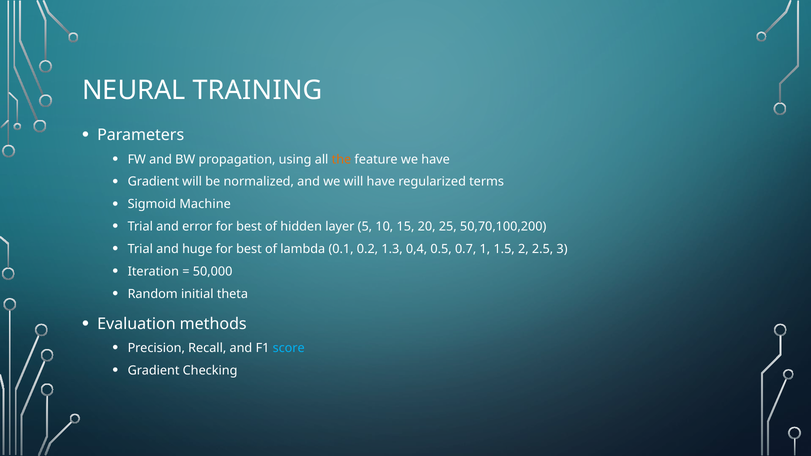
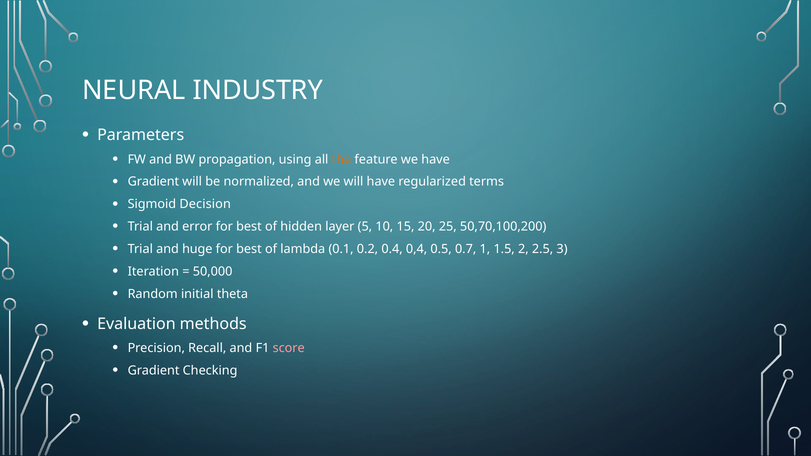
TRAINING: TRAINING -> INDUSTRY (258, 90)
Machine: Machine -> Decision (205, 204)
1.3: 1.3 -> 0.4 (392, 249)
score colour: light blue -> pink (289, 348)
